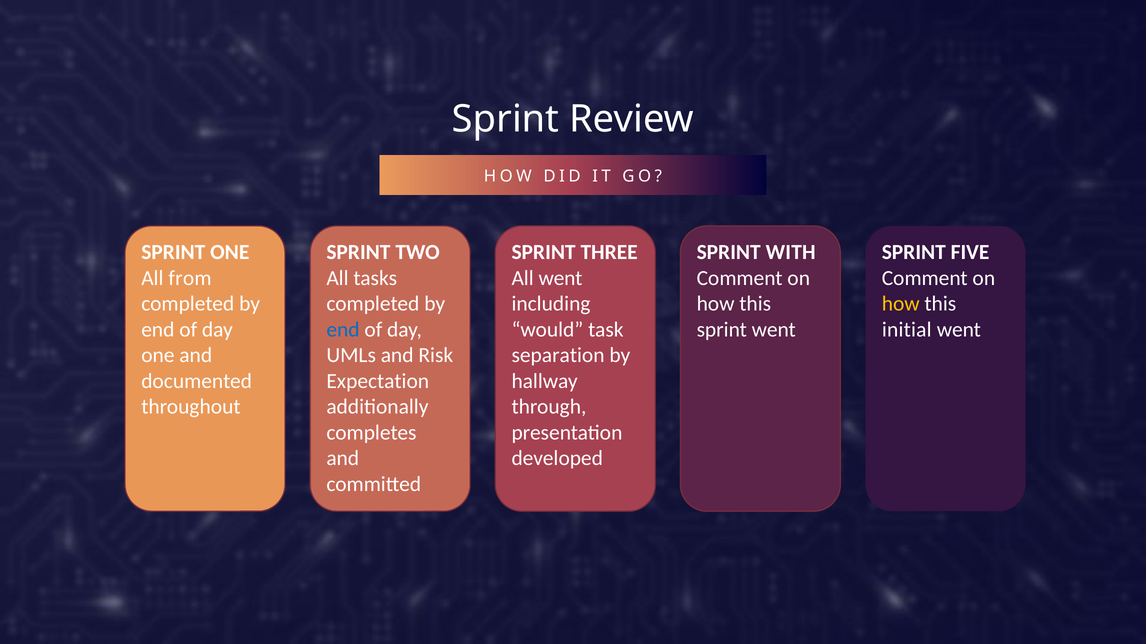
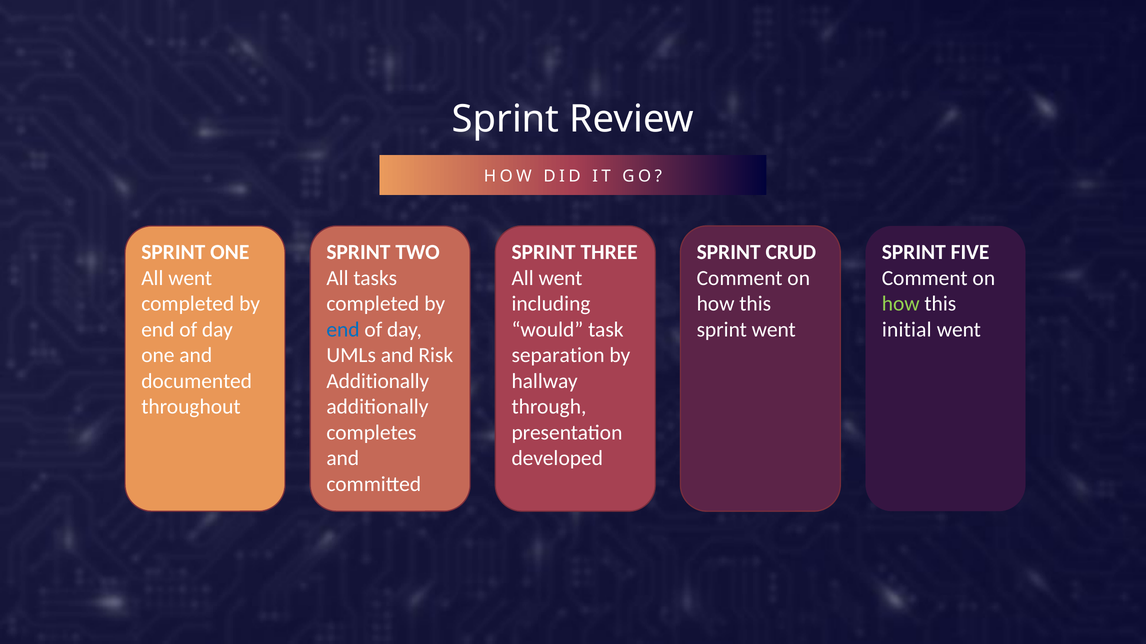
WITH: WITH -> CRUD (791, 253)
from: from -> went (190, 278)
how colour: yellow -> light green (901, 304)
Expectation: Expectation -> Additionally (378, 381)
